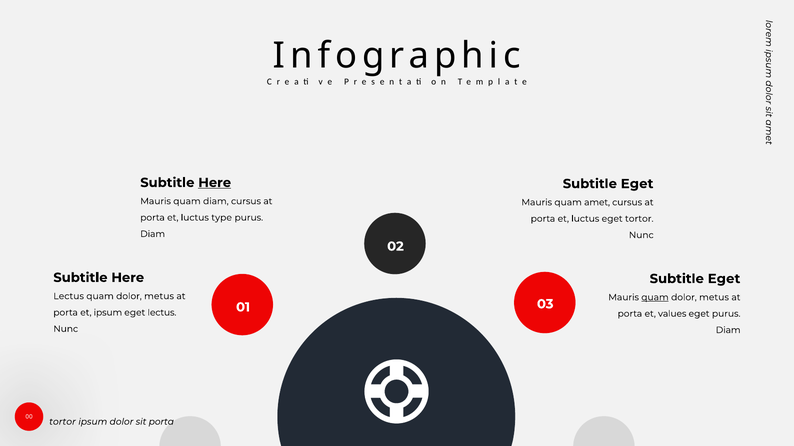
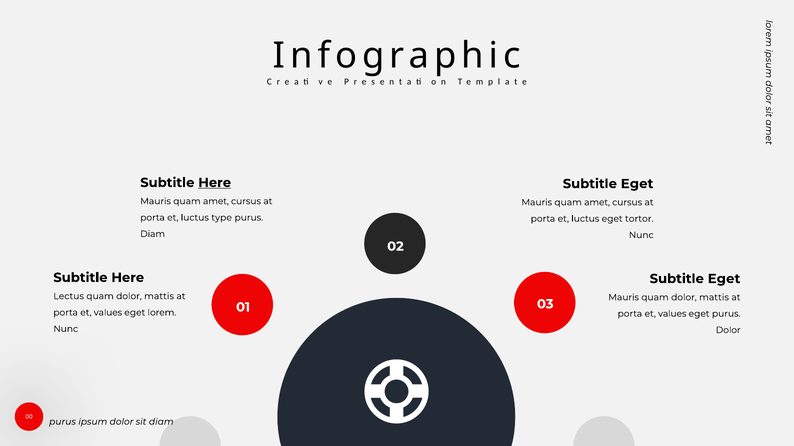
diam: diam -> amet (216, 201)
metus: metus -> mattis (159, 297)
quam underline: present -> none (655, 298)
metus: metus -> mattis (714, 298)
ipsum: ipsum -> values (108, 313)
eget lectus: lectus -> lorem (162, 313)
Diam: Diam -> Dolor (728, 330)
00 tortor: tortor -> purus (63, 422)
sit porta: porta -> diam (161, 422)
